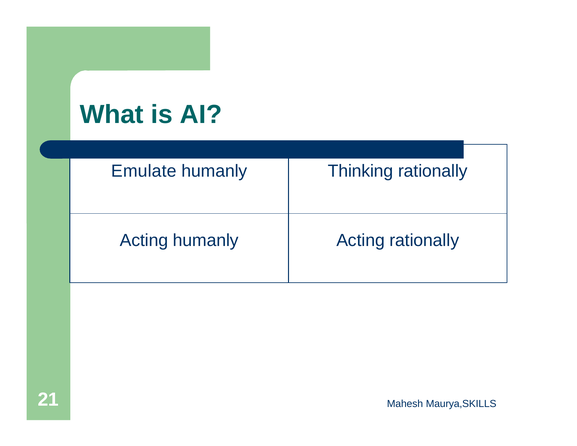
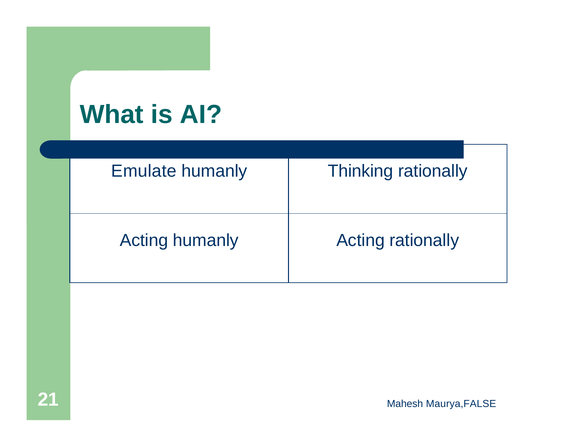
Maurya,SKILLS: Maurya,SKILLS -> Maurya,FALSE (461, 404)
